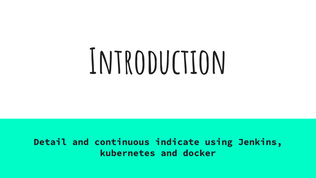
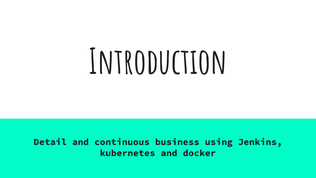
indicate: indicate -> business (177, 142)
